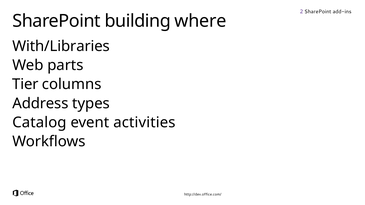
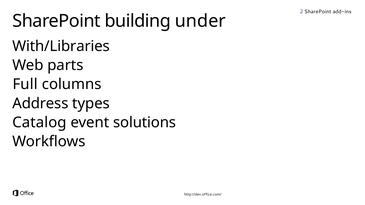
where: where -> under (200, 21)
Tier: Tier -> Full (25, 84)
activities: activities -> solutions (145, 123)
